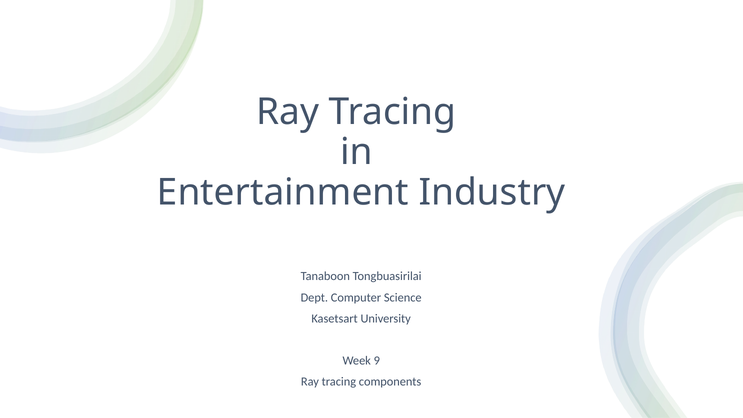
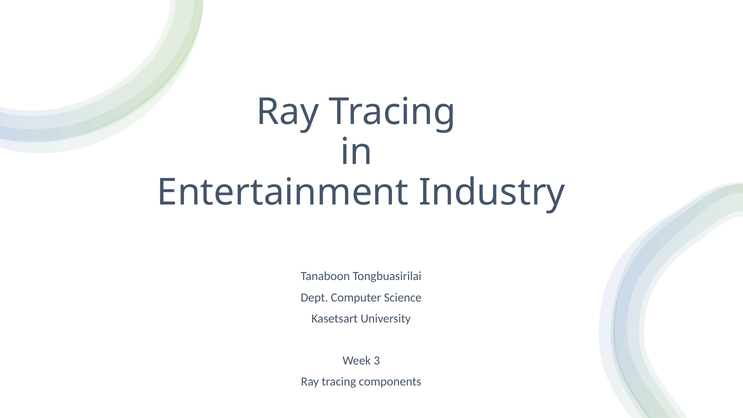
9: 9 -> 3 (377, 361)
